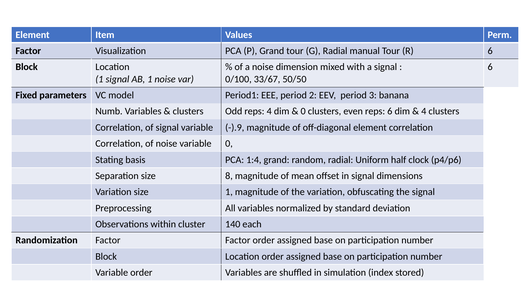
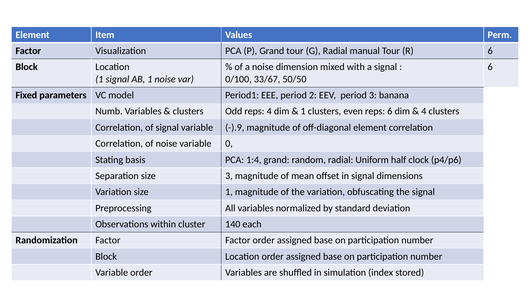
0: 0 -> 1 (303, 111)
size 8: 8 -> 3 (229, 176)
